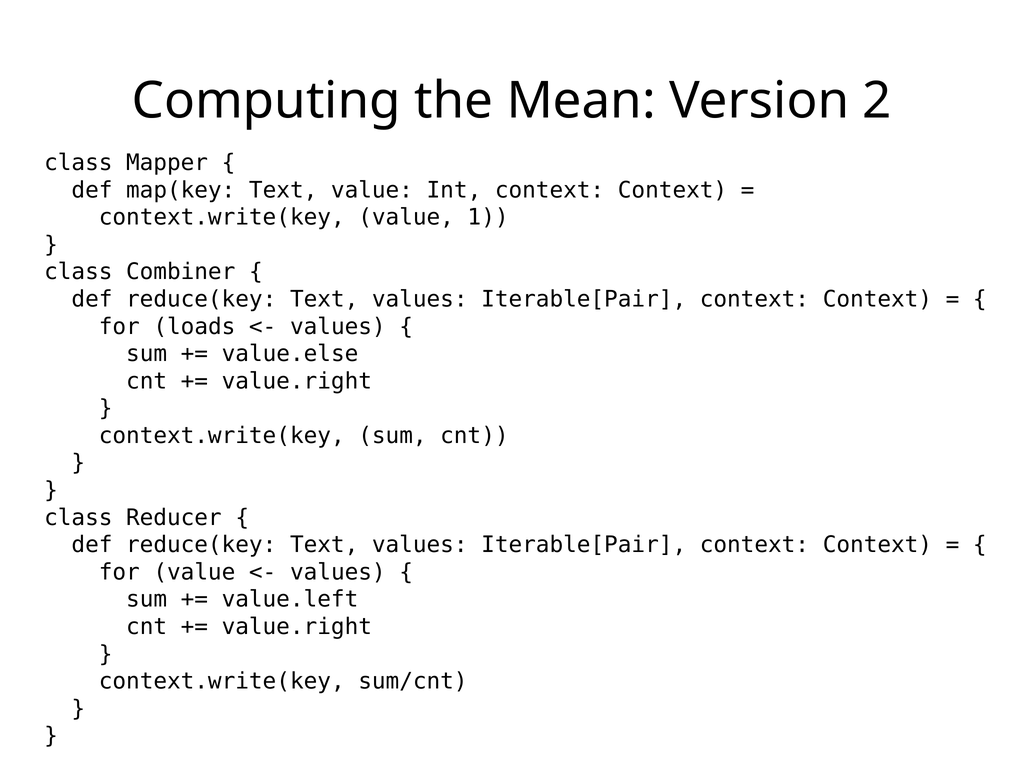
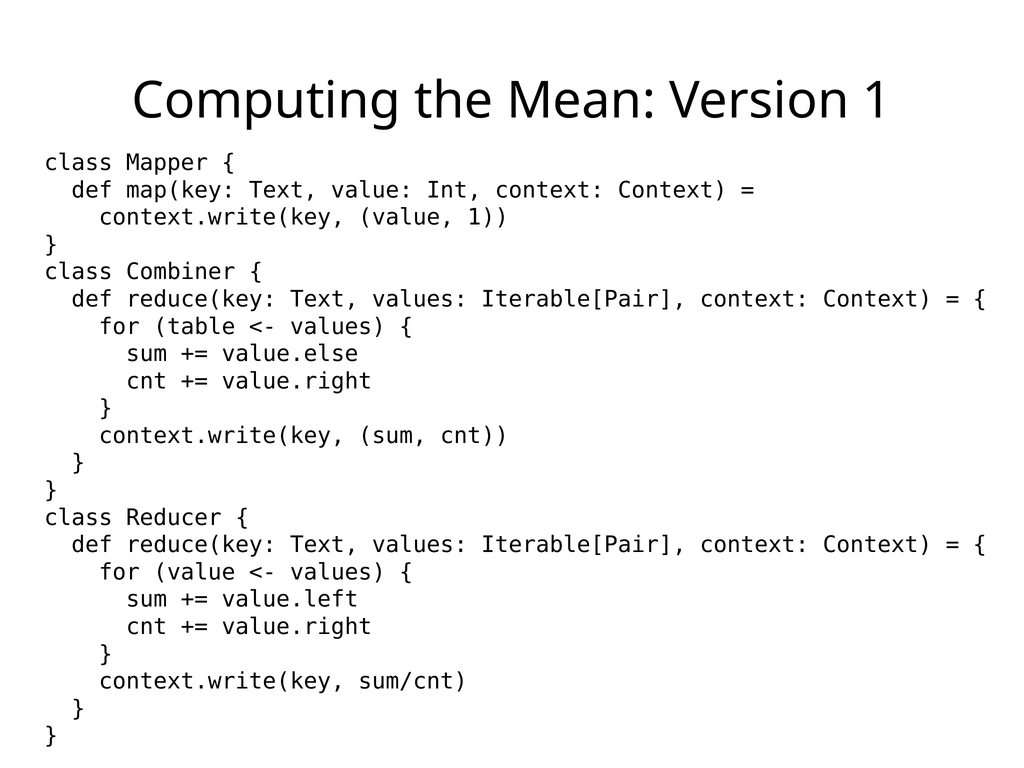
Version 2: 2 -> 1 (877, 101)
loads: loads -> table (194, 327)
